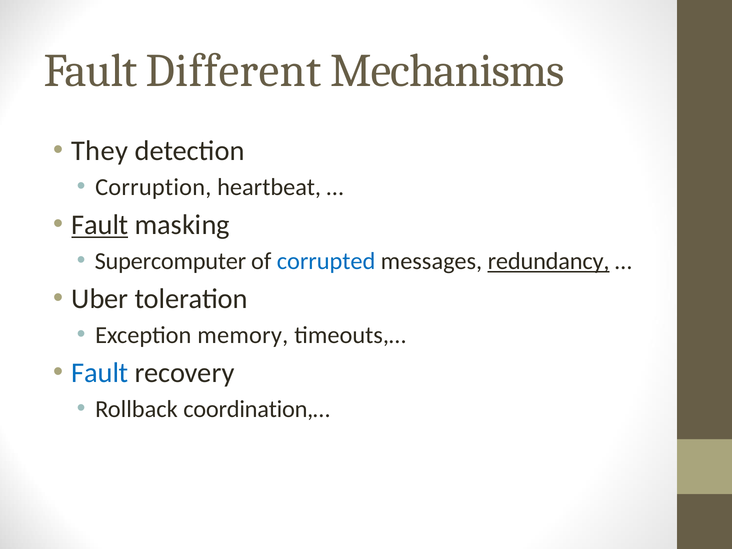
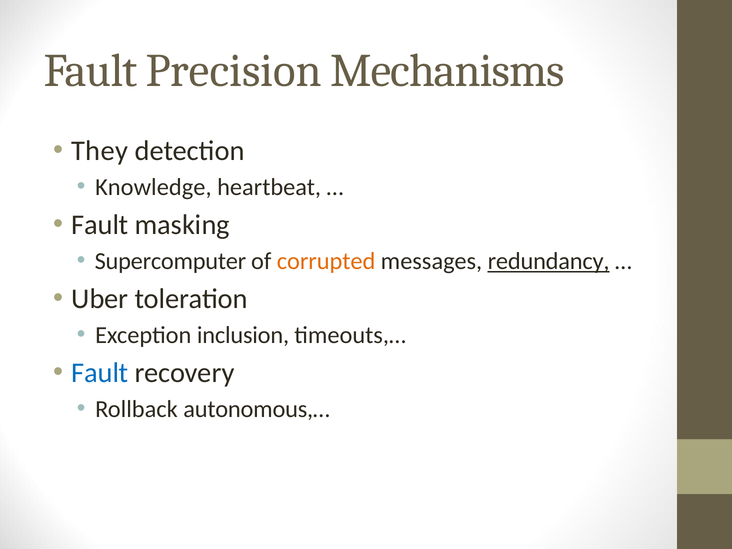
Different: Different -> Precision (234, 71)
Corruption: Corruption -> Knowledge (153, 187)
Fault underline: present -> none (100, 225)
corrupted colour: blue -> orange (326, 261)
memory: memory -> inclusion (243, 335)
coordination,…: coordination,… -> autonomous,… (257, 409)
